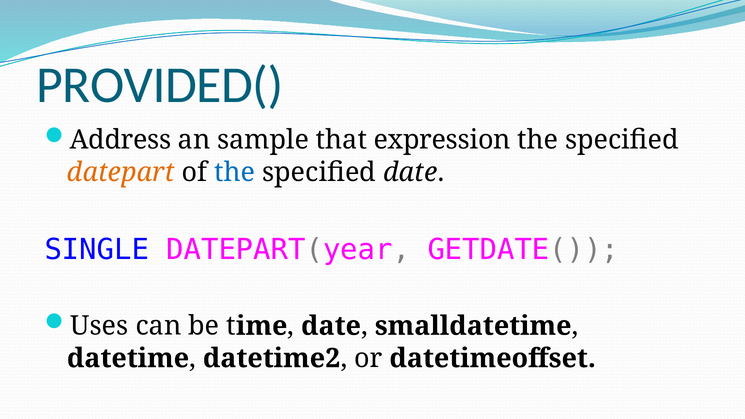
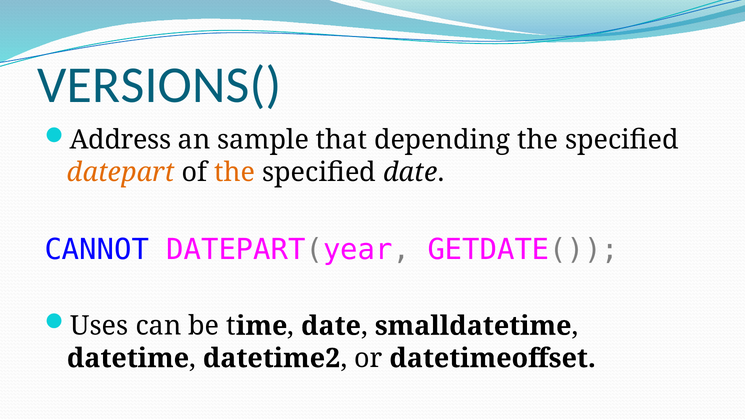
PROVIDED(: PROVIDED( -> VERSIONS( (159, 85)
expression: expression -> depending (442, 140)
the colour: blue -> orange (235, 172)
SINGLE: SINGLE -> CANNOT (97, 250)
